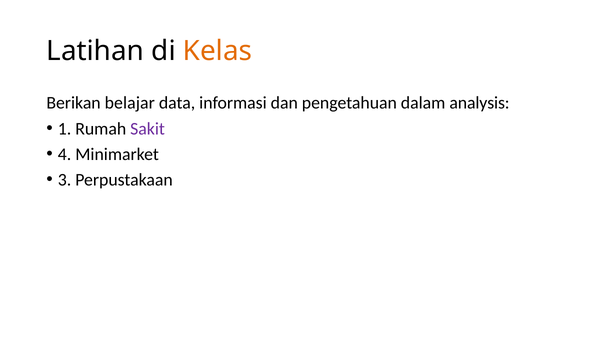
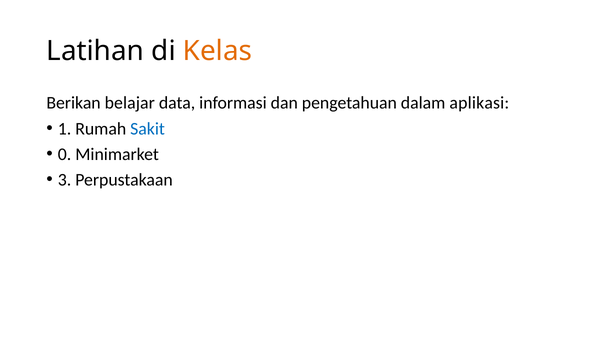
analysis: analysis -> aplikasi (479, 103)
Sakit colour: purple -> blue (148, 128)
4: 4 -> 0 (65, 154)
